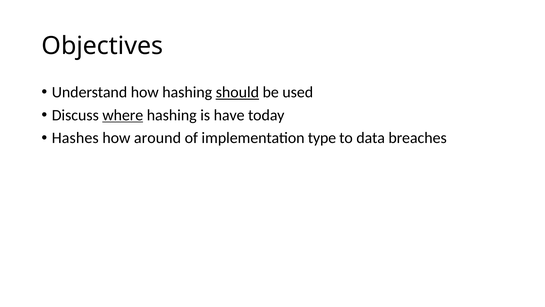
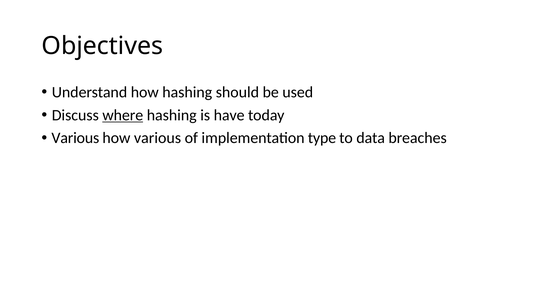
should underline: present -> none (237, 92)
Hashes: Hashes -> Various (75, 138)
how around: around -> various (158, 138)
